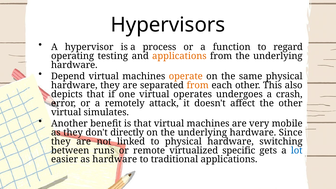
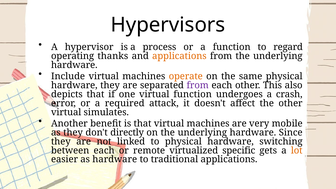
testing: testing -> thanks (113, 56)
Depend: Depend -> Include (68, 76)
from colour: orange -> purple (198, 85)
virtual operates: operates -> function (193, 94)
remotely: remotely -> required (125, 103)
between runs: runs -> each (104, 150)
lot colour: blue -> orange (297, 150)
